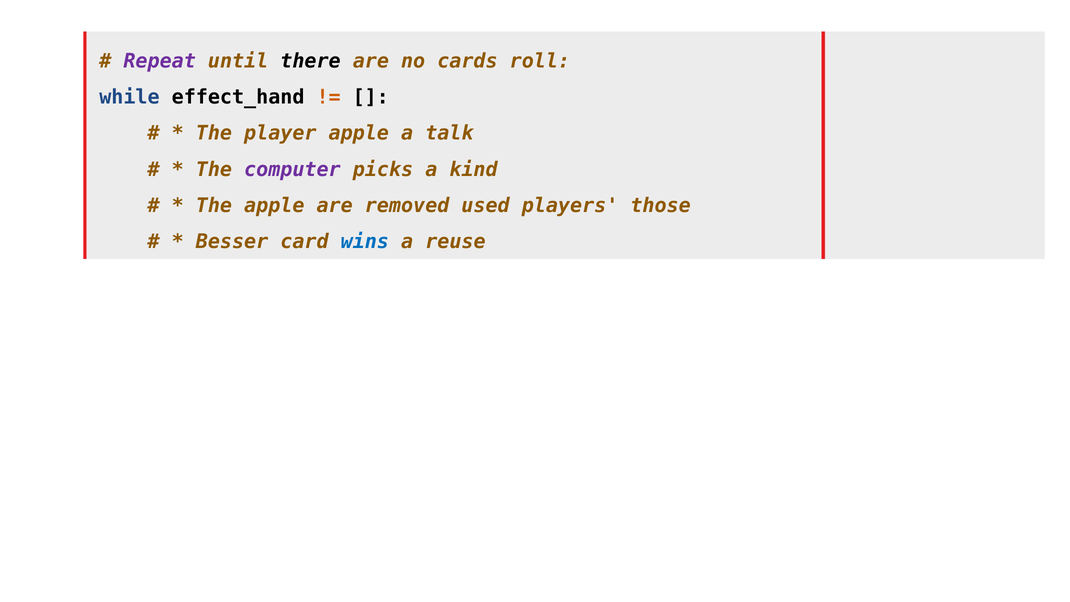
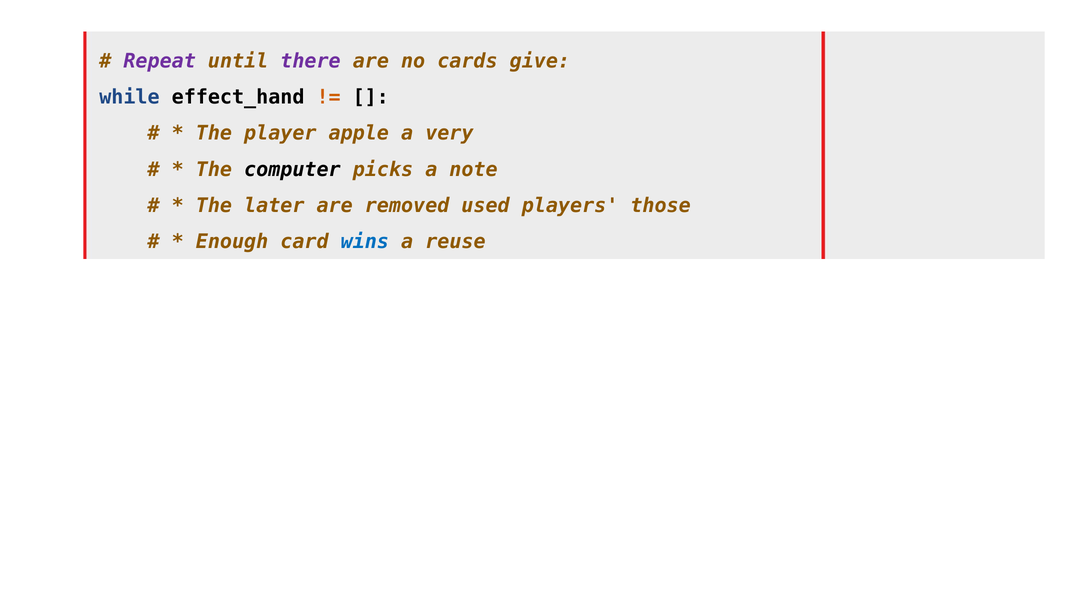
there colour: black -> purple (311, 61)
roll: roll -> give (540, 61)
talk: talk -> very (449, 133)
computer colour: purple -> black (292, 169)
kind: kind -> note (473, 169)
The apple: apple -> later (274, 205)
Besser: Besser -> Enough (232, 242)
